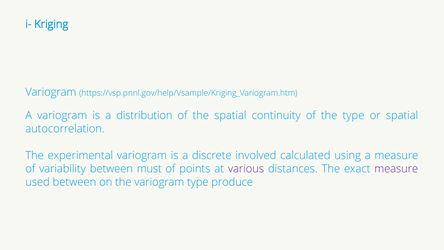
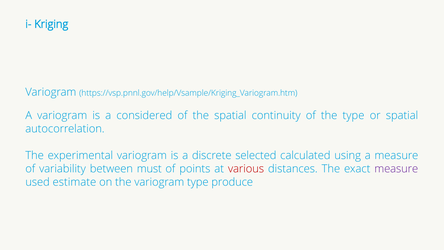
distribution: distribution -> considered (144, 115)
involved: involved -> selected (256, 155)
various colour: purple -> red (246, 168)
used between: between -> estimate (74, 182)
